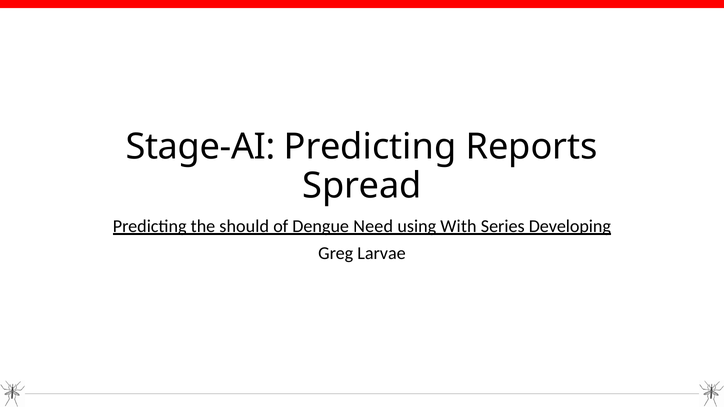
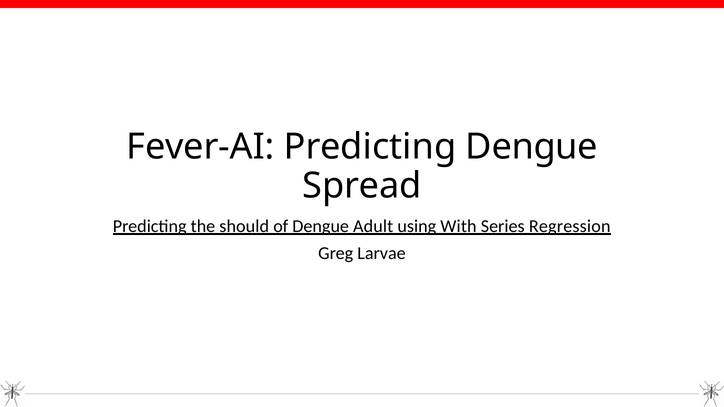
Stage-AI: Stage-AI -> Fever-AI (201, 147)
Predicting Reports: Reports -> Dengue (532, 147)
Need: Need -> Adult (373, 226)
Developing: Developing -> Regression (570, 226)
